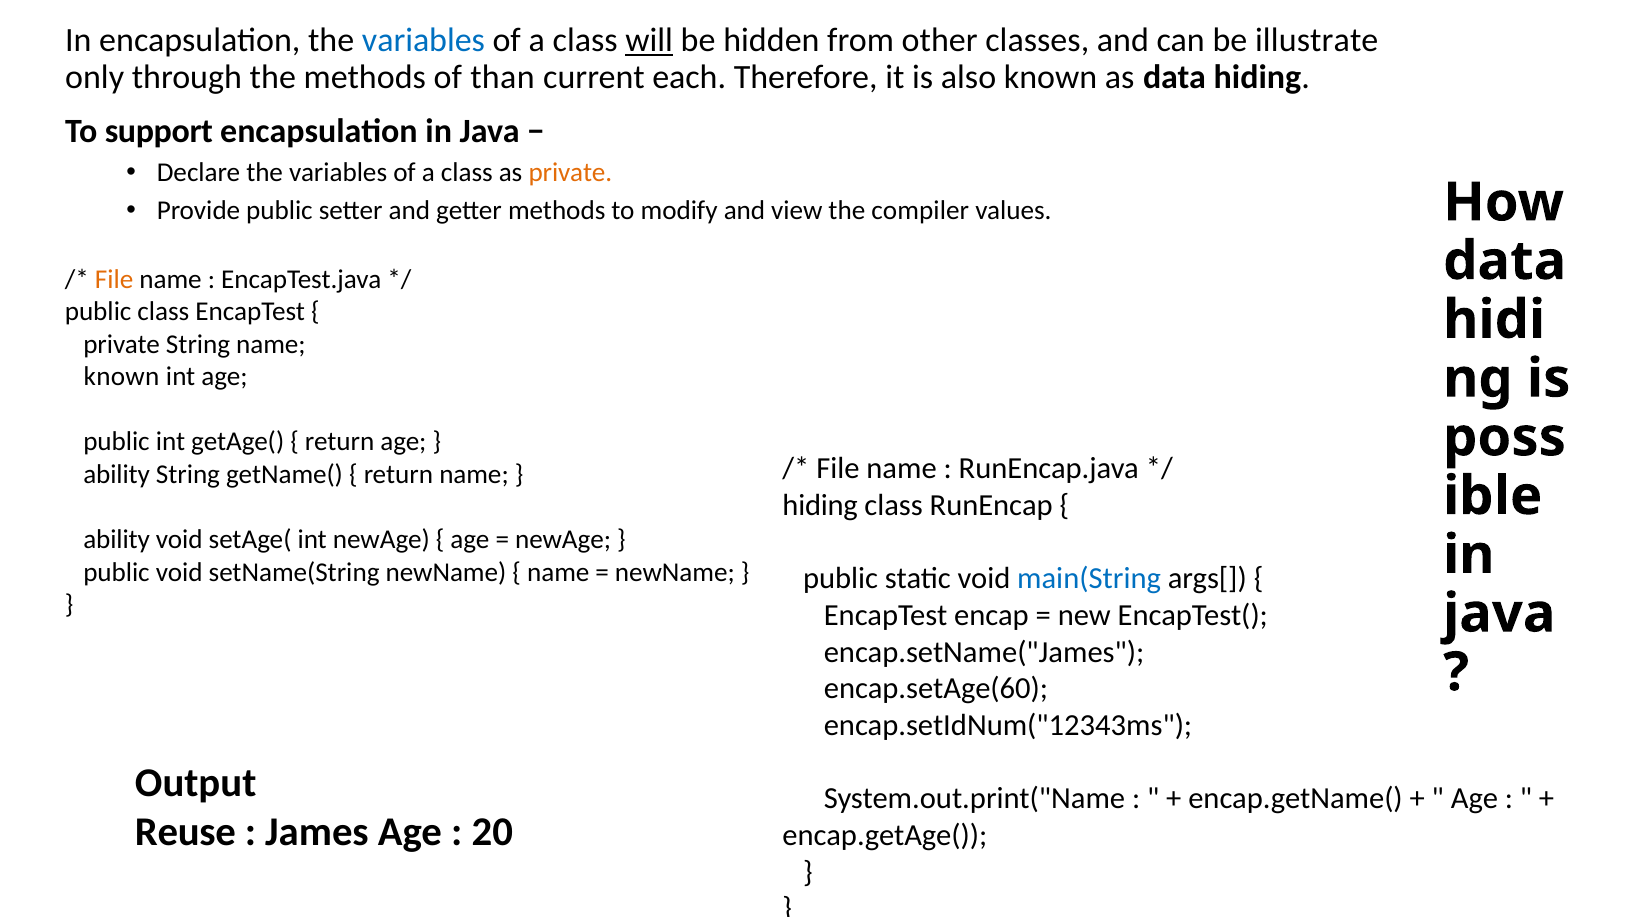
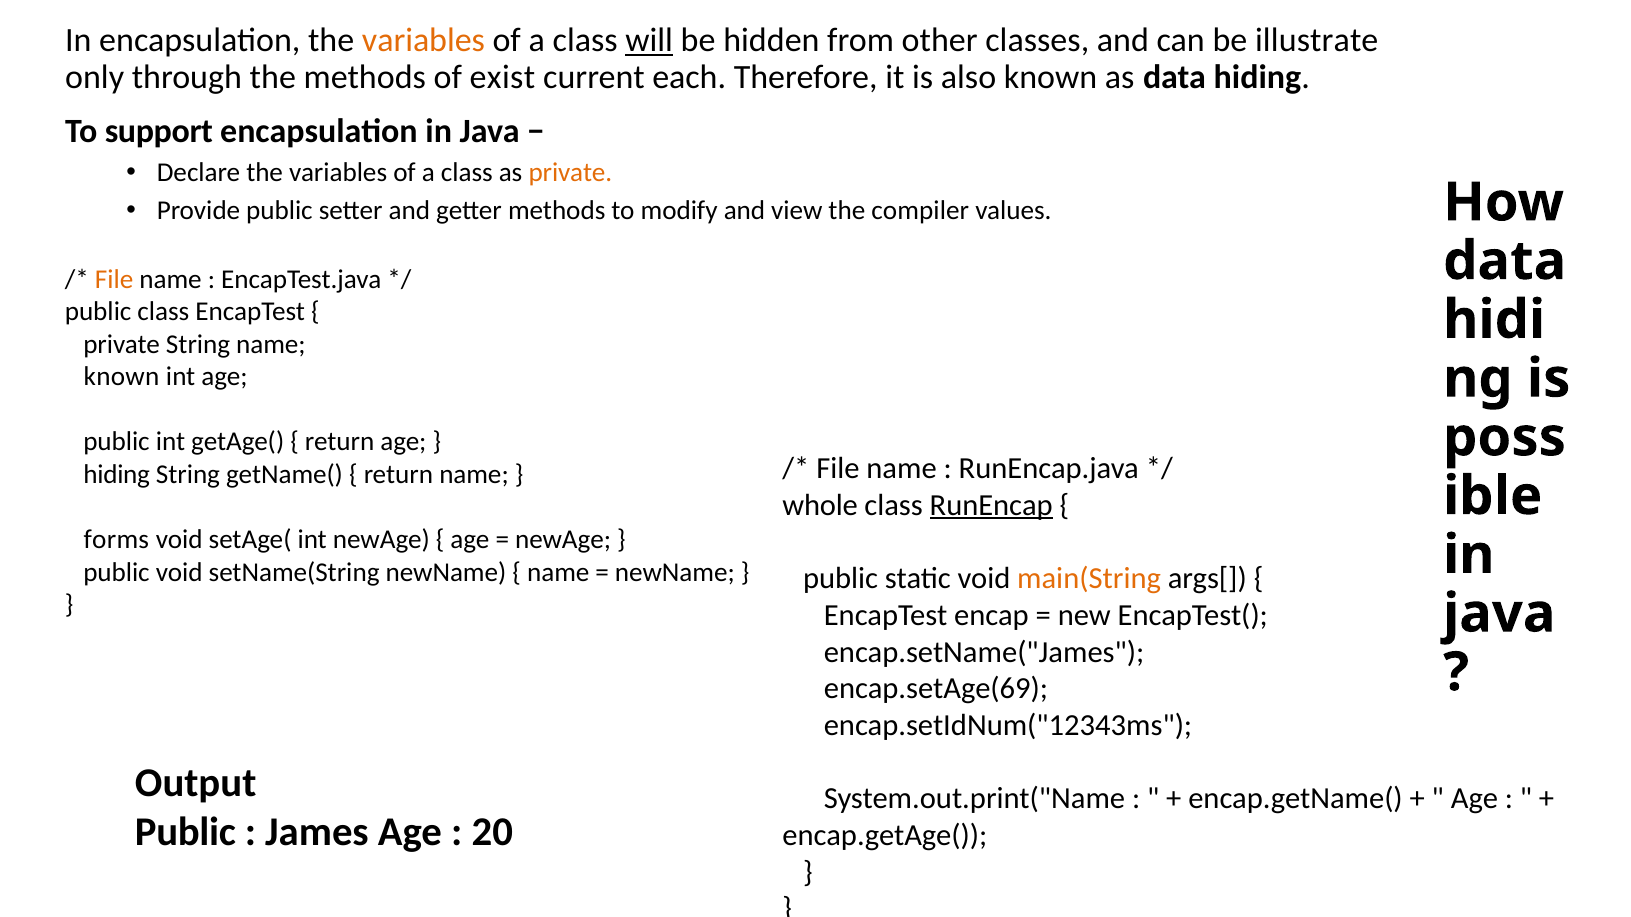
variables colour: blue -> orange (423, 41)
than: than -> exist (502, 77)
ability: ability -> hiding (117, 475)
hiding: hiding -> whole (820, 505)
RunEncap underline: none -> present (991, 505)
ability: ability -> forms (116, 540)
main(String colour: blue -> orange (1089, 579)
encap.setAge(60: encap.setAge(60 -> encap.setAge(69 (936, 689)
Reuse: Reuse -> Public (185, 833)
